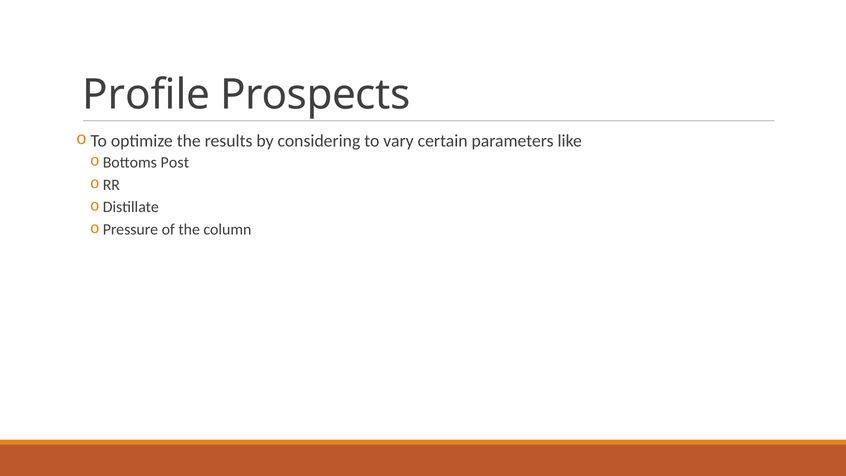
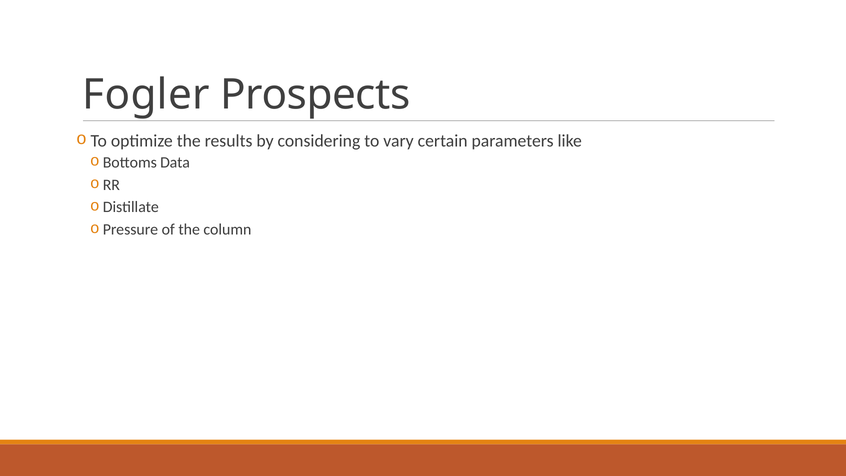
Profile: Profile -> Fogler (146, 95)
Post: Post -> Data (175, 162)
